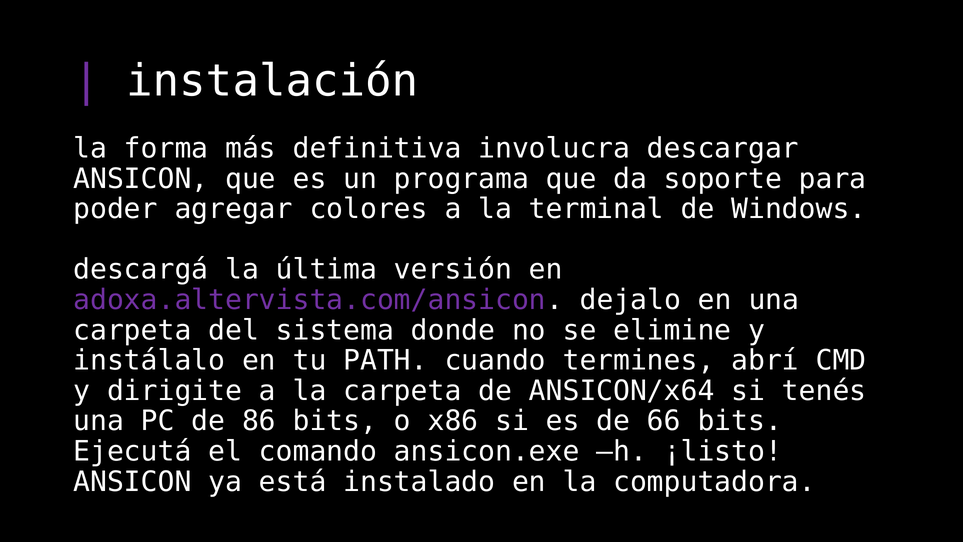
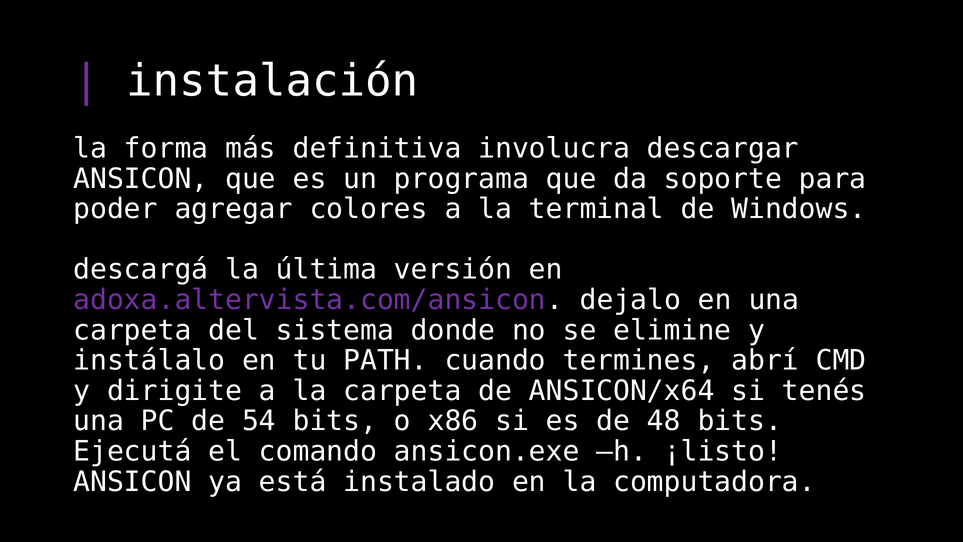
86: 86 -> 54 (259, 421)
66: 66 -> 48 (664, 421)
